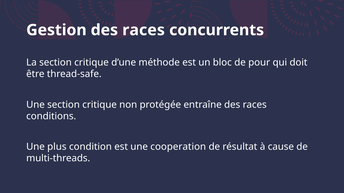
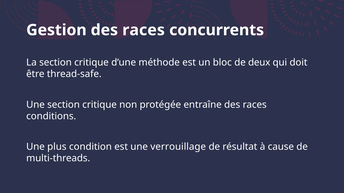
pour: pour -> deux (259, 63)
cooperation: cooperation -> verrouillage (178, 147)
